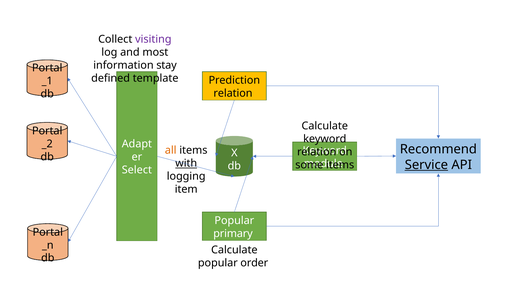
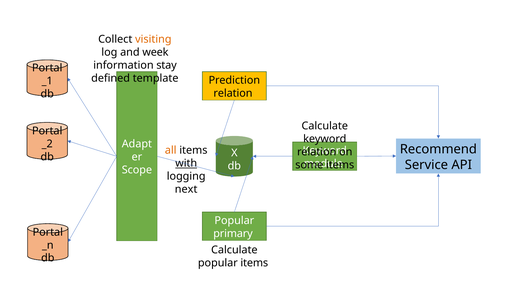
visiting colour: purple -> orange (153, 39)
most: most -> week (155, 52)
Service underline: present -> none (426, 165)
Select: Select -> Scope (137, 170)
item: item -> next (186, 189)
popular order: order -> items (254, 263)
